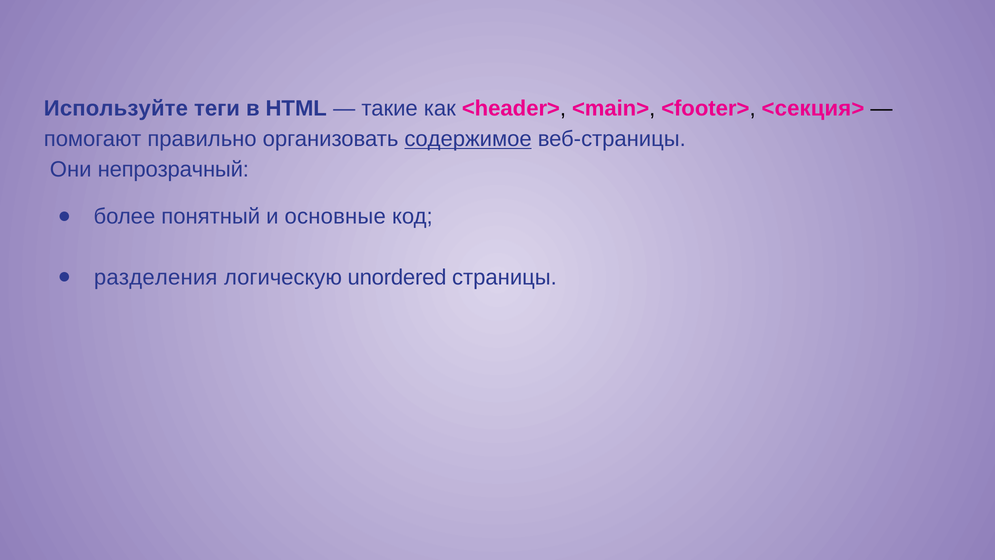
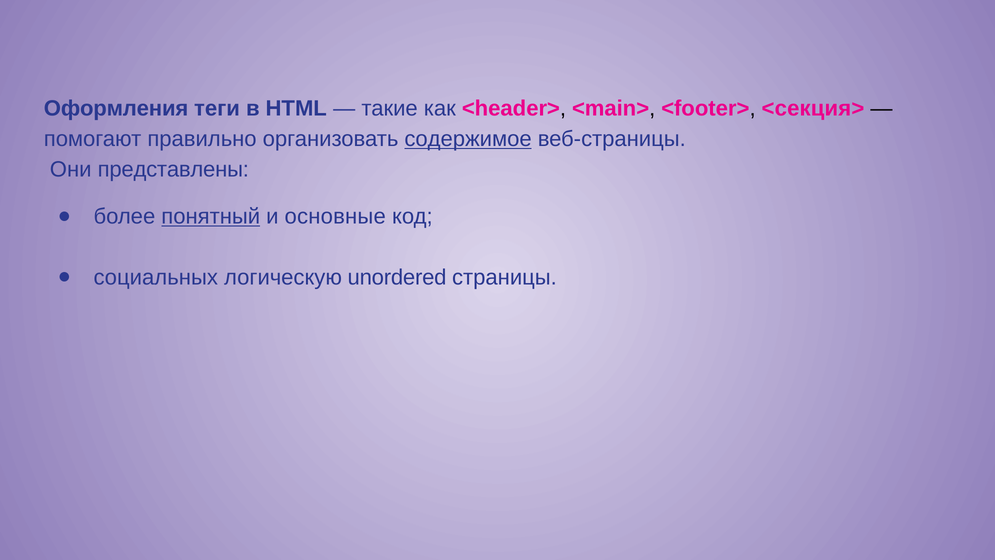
Используйте: Используйте -> Оформления (116, 109)
непрозрачный: непрозрачный -> представлены (173, 169)
понятный underline: none -> present (211, 216)
разделения: разделения -> социальных (156, 277)
